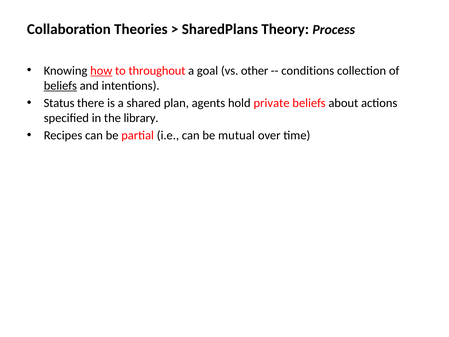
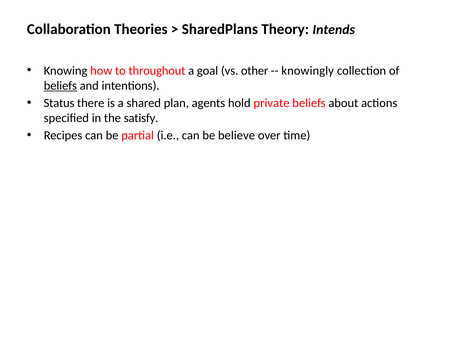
Process: Process -> Intends (334, 30)
how underline: present -> none (101, 70)
conditions: conditions -> knowingly (308, 70)
library: library -> satisfy (141, 118)
mutual: mutual -> believe (237, 135)
